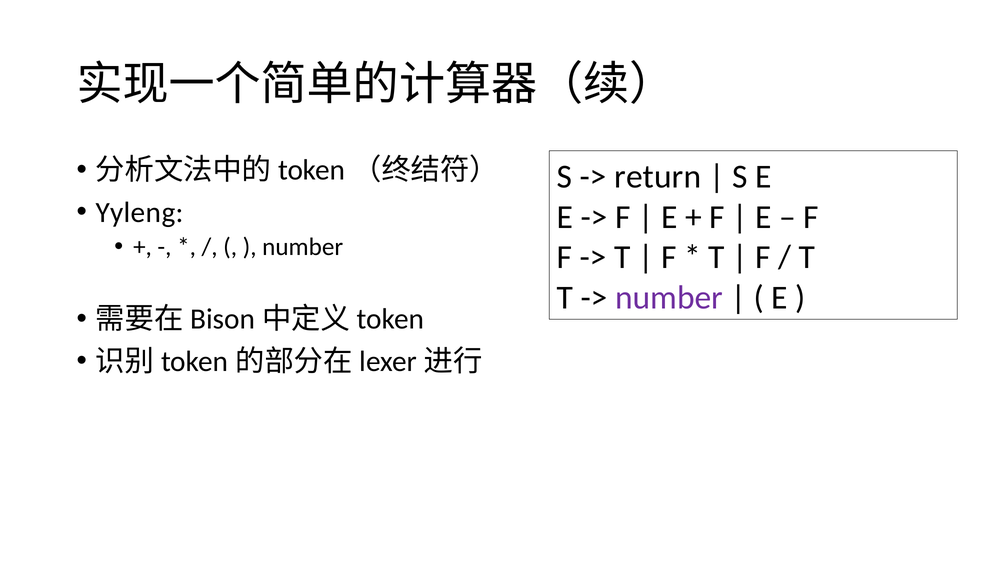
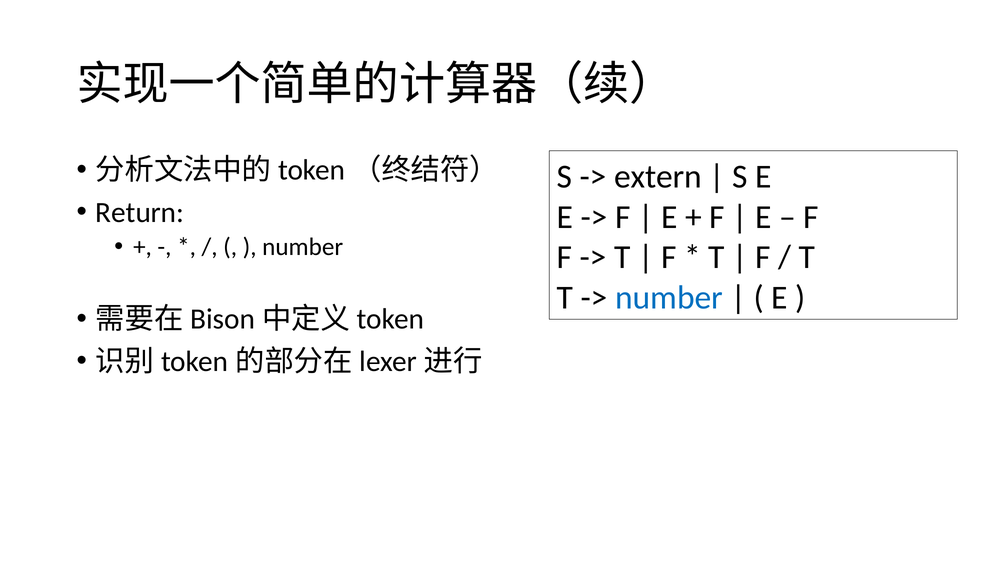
return: return -> extern (658, 177)
Yyleng: Yyleng -> Return (140, 212)
number colour: purple -> blue (669, 297)
